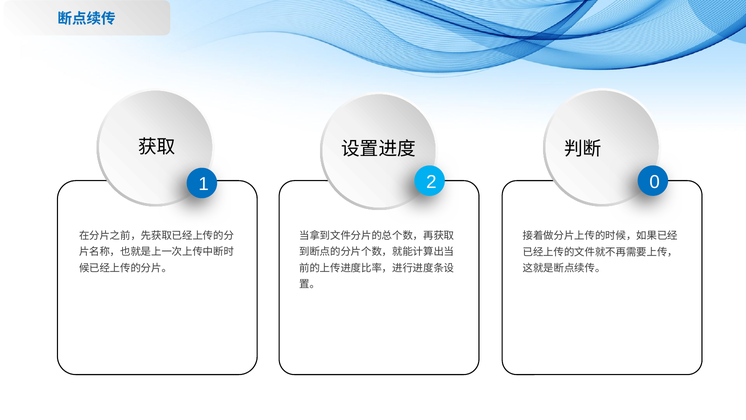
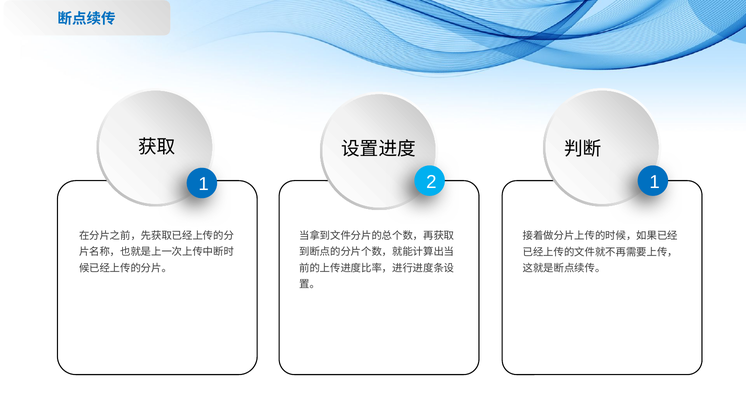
2 0: 0 -> 1 (655, 182)
